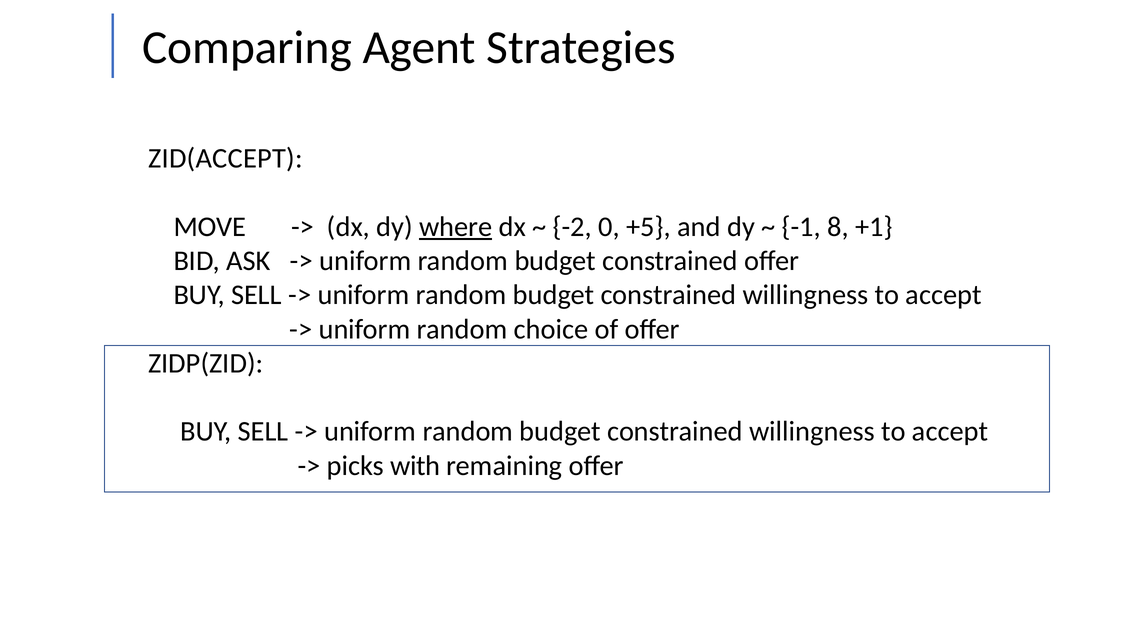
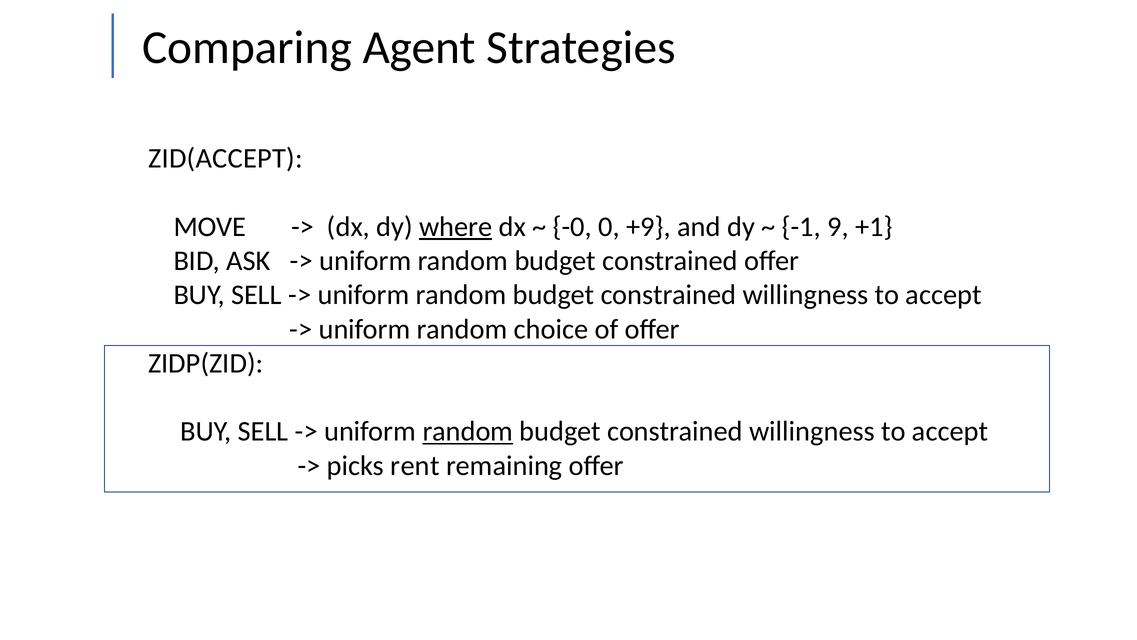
-2: -2 -> -0 (572, 227)
+5: +5 -> +9 (649, 227)
8: 8 -> 9 (838, 227)
random underline: none -> present (468, 431)
with: with -> rent (415, 465)
